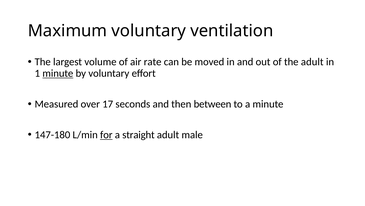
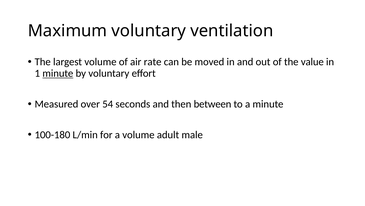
the adult: adult -> value (312, 62)
17: 17 -> 54 (108, 104)
147-180: 147-180 -> 100-180 (52, 134)
for underline: present -> none (106, 134)
a straight: straight -> volume (138, 134)
